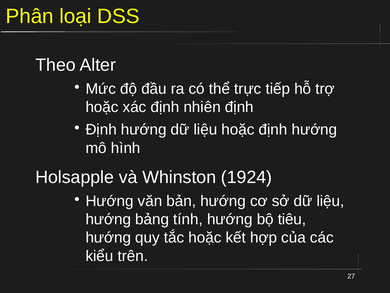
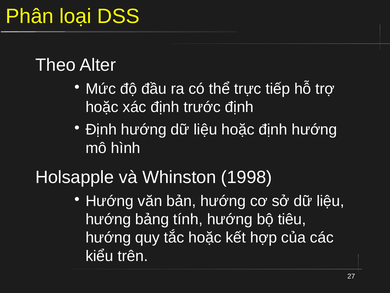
nhiên: nhiên -> trước (202, 107)
1924: 1924 -> 1998 (247, 177)
